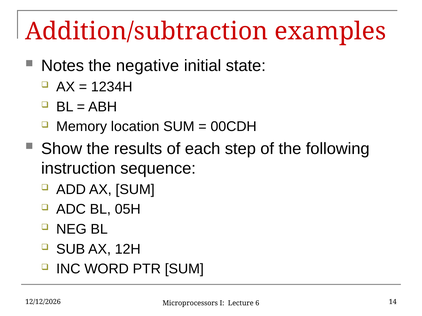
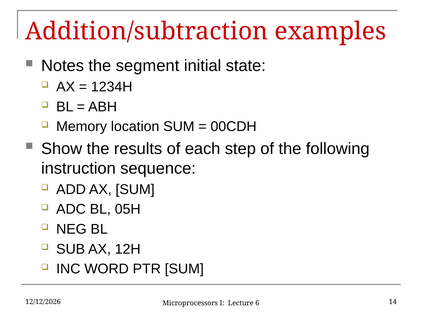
negative: negative -> segment (148, 66)
